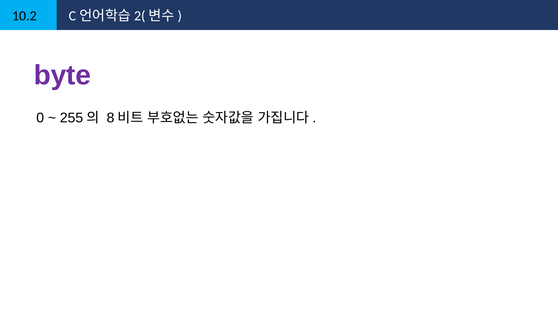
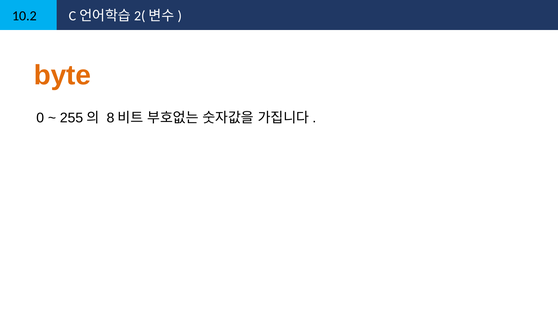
byte colour: purple -> orange (62, 75)
